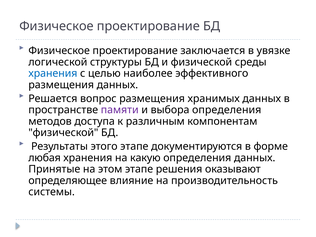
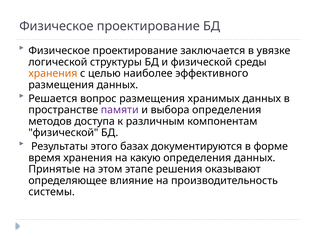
хранения colour: blue -> orange (53, 73)
этого этапе: этапе -> базах (134, 146)
любая: любая -> время (45, 158)
